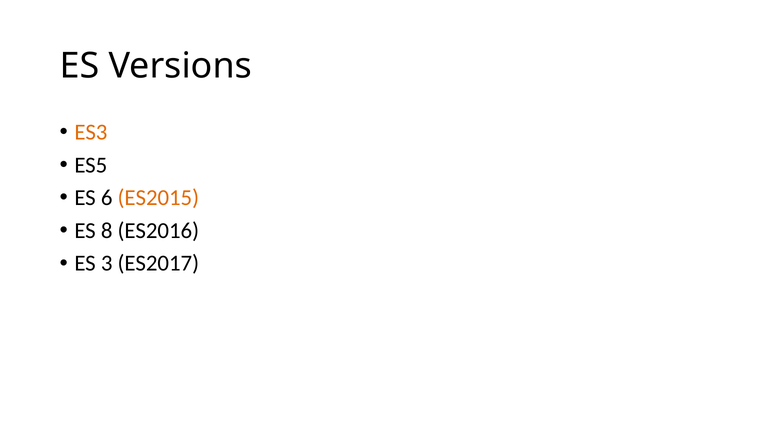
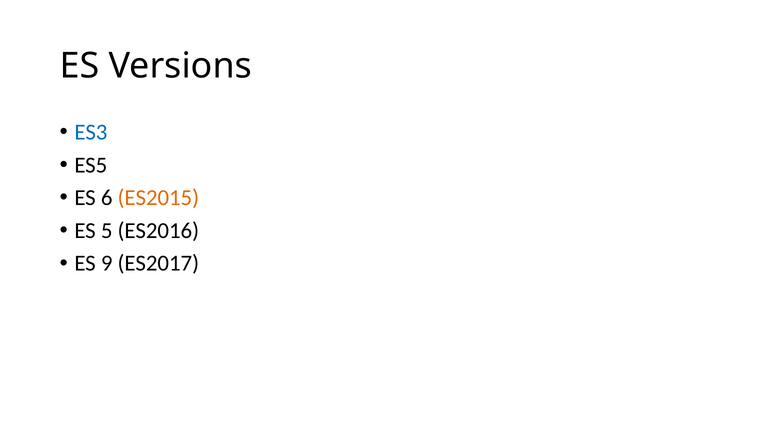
ES3 colour: orange -> blue (91, 132)
8: 8 -> 5 (107, 231)
3: 3 -> 9 (107, 264)
